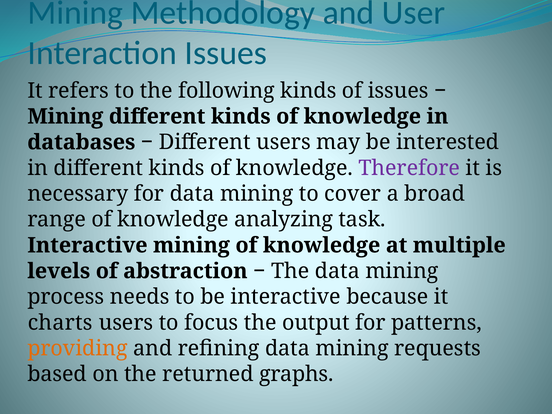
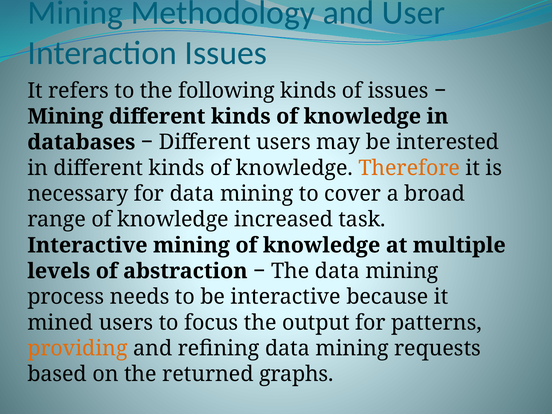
Therefore colour: purple -> orange (409, 168)
analyzing: analyzing -> increased (284, 220)
charts: charts -> mined (60, 323)
